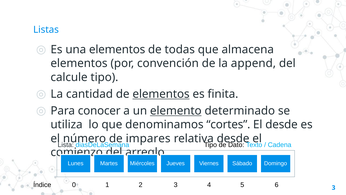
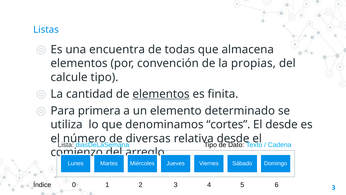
una elementos: elementos -> encuentra (117, 49)
append: append -> propias (253, 63)
conocer: conocer -> primera (99, 111)
elemento underline: present -> none (176, 111)
impares: impares -> diversas (148, 138)
